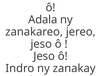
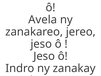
Adala: Adala -> Avela (43, 20)
